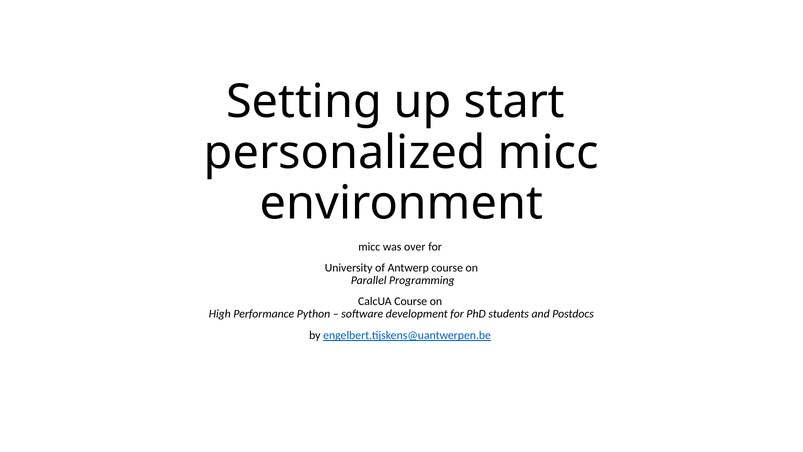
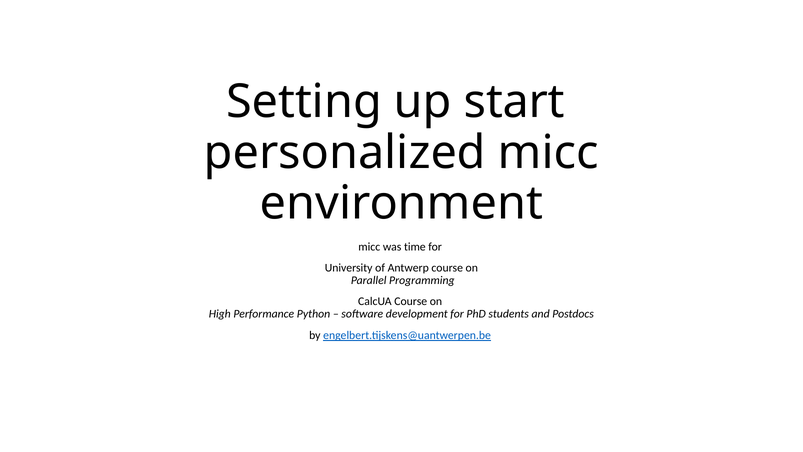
over: over -> time (415, 247)
